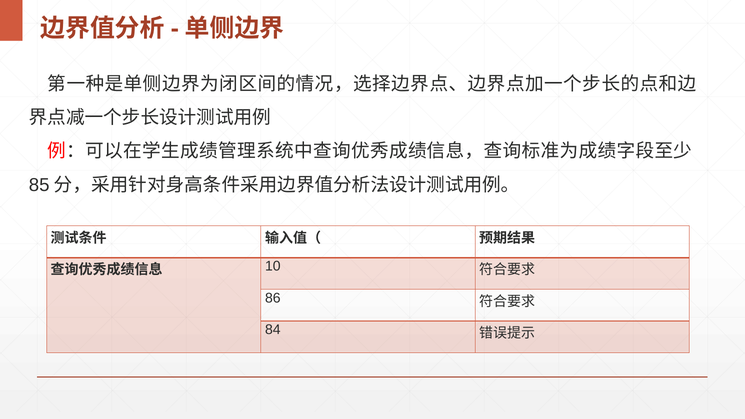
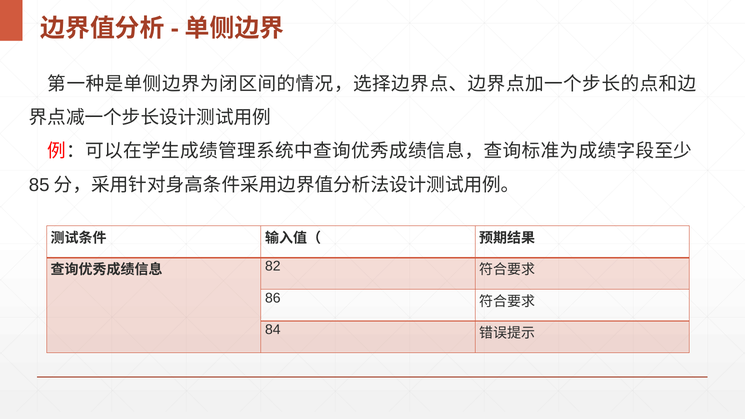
10: 10 -> 82 (273, 266)
